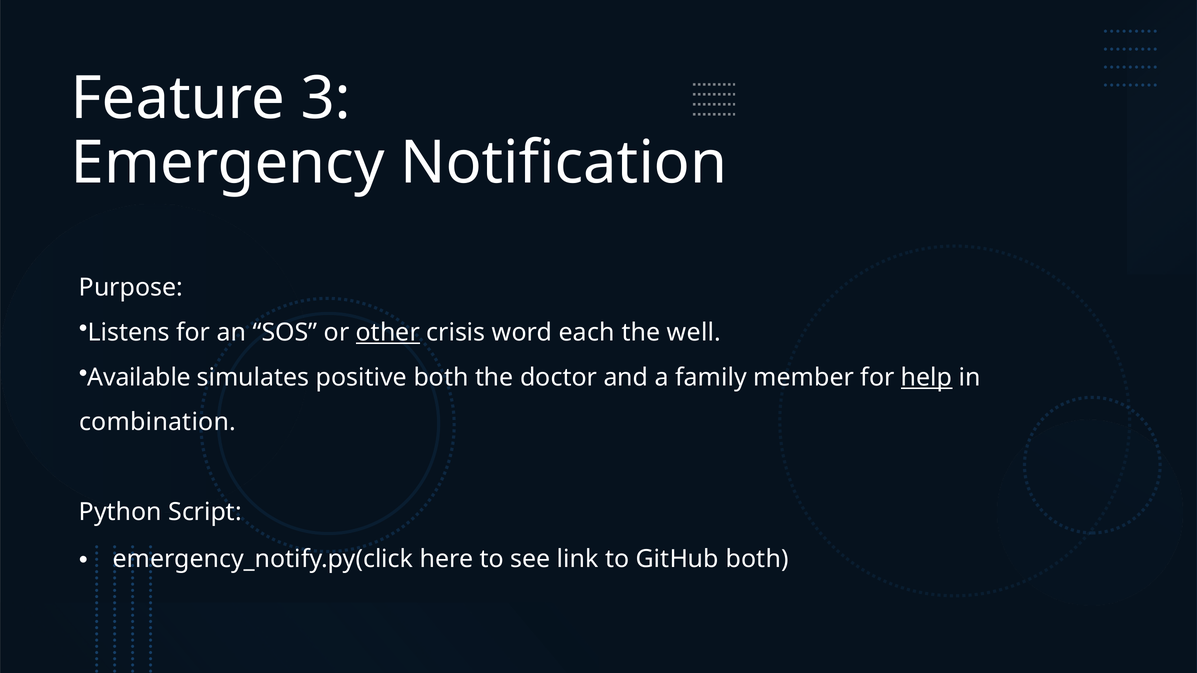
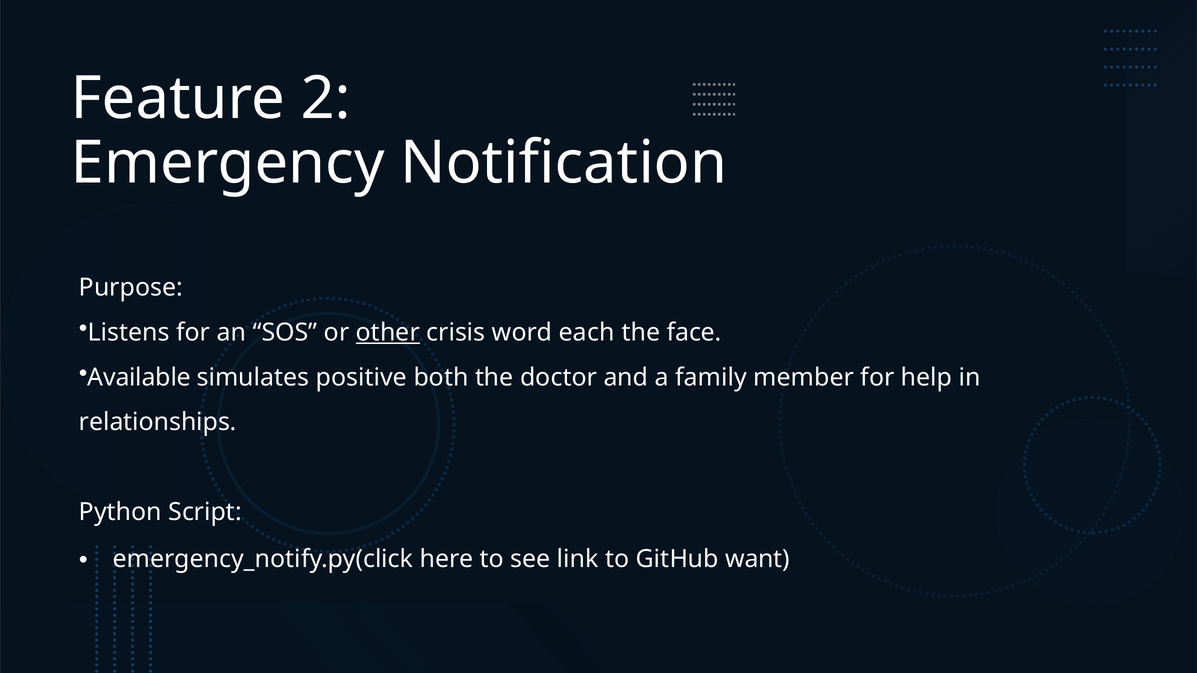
3: 3 -> 2 (326, 98)
well: well -> face (694, 333)
help underline: present -> none (927, 377)
combination: combination -> relationships (158, 422)
GitHub both: both -> want (757, 559)
